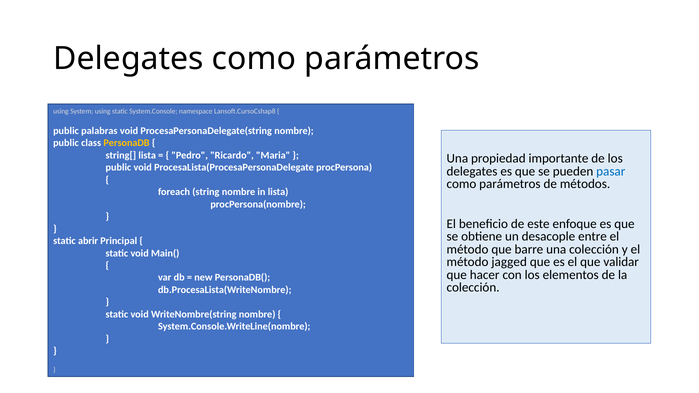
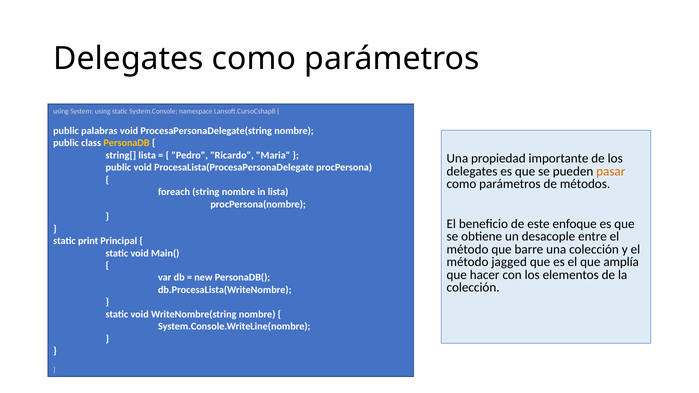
pasar colour: blue -> orange (611, 171)
abrir: abrir -> print (88, 241)
validar: validar -> amplía (621, 262)
